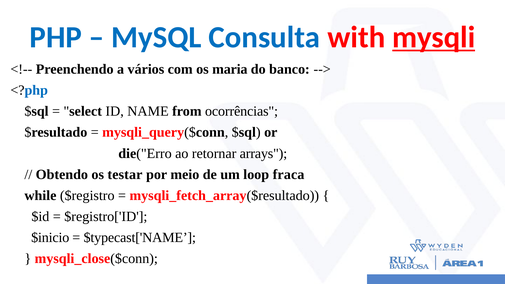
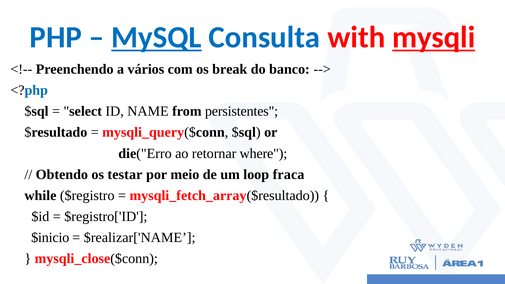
MySQL underline: none -> present (156, 37)
maria: maria -> break (230, 69)
ocorrências: ocorrências -> persistentes (242, 111)
arrays: arrays -> where (263, 153)
$typecast['NAME: $typecast['NAME -> $realizar['NAME (140, 238)
